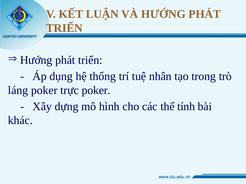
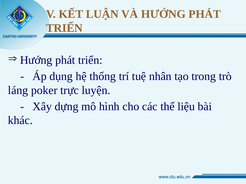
trực poker: poker -> luyện (96, 90)
tính: tính -> liệu (186, 107)
